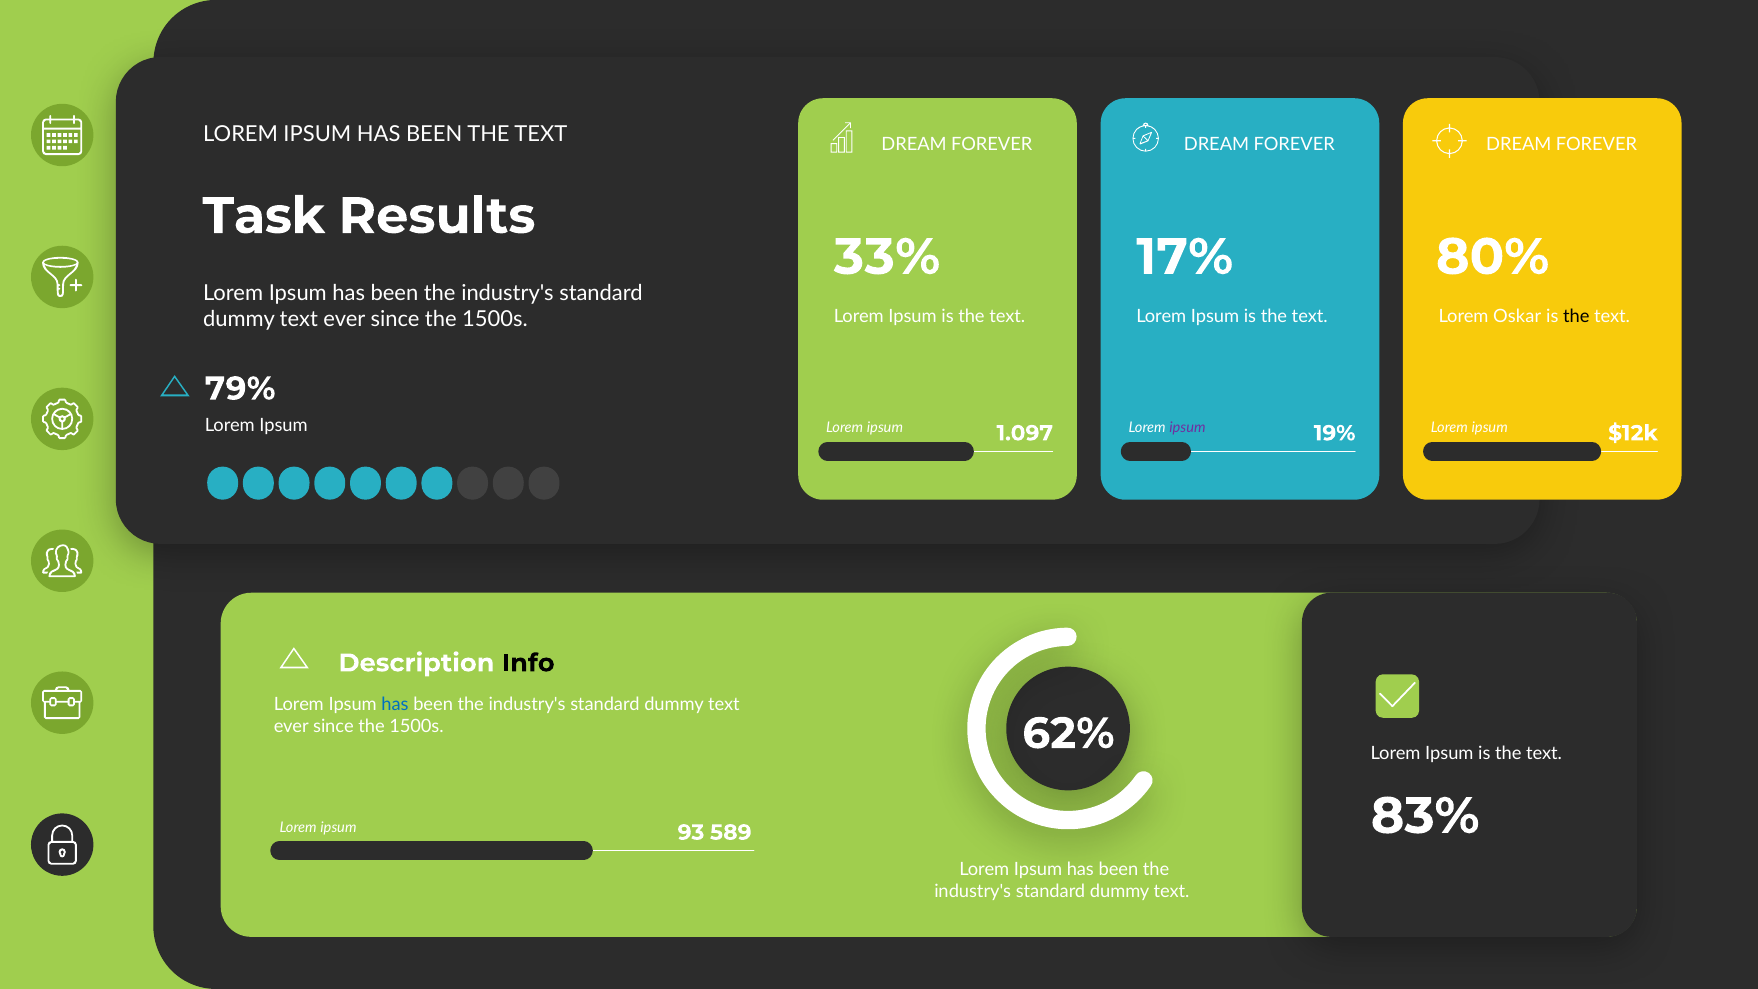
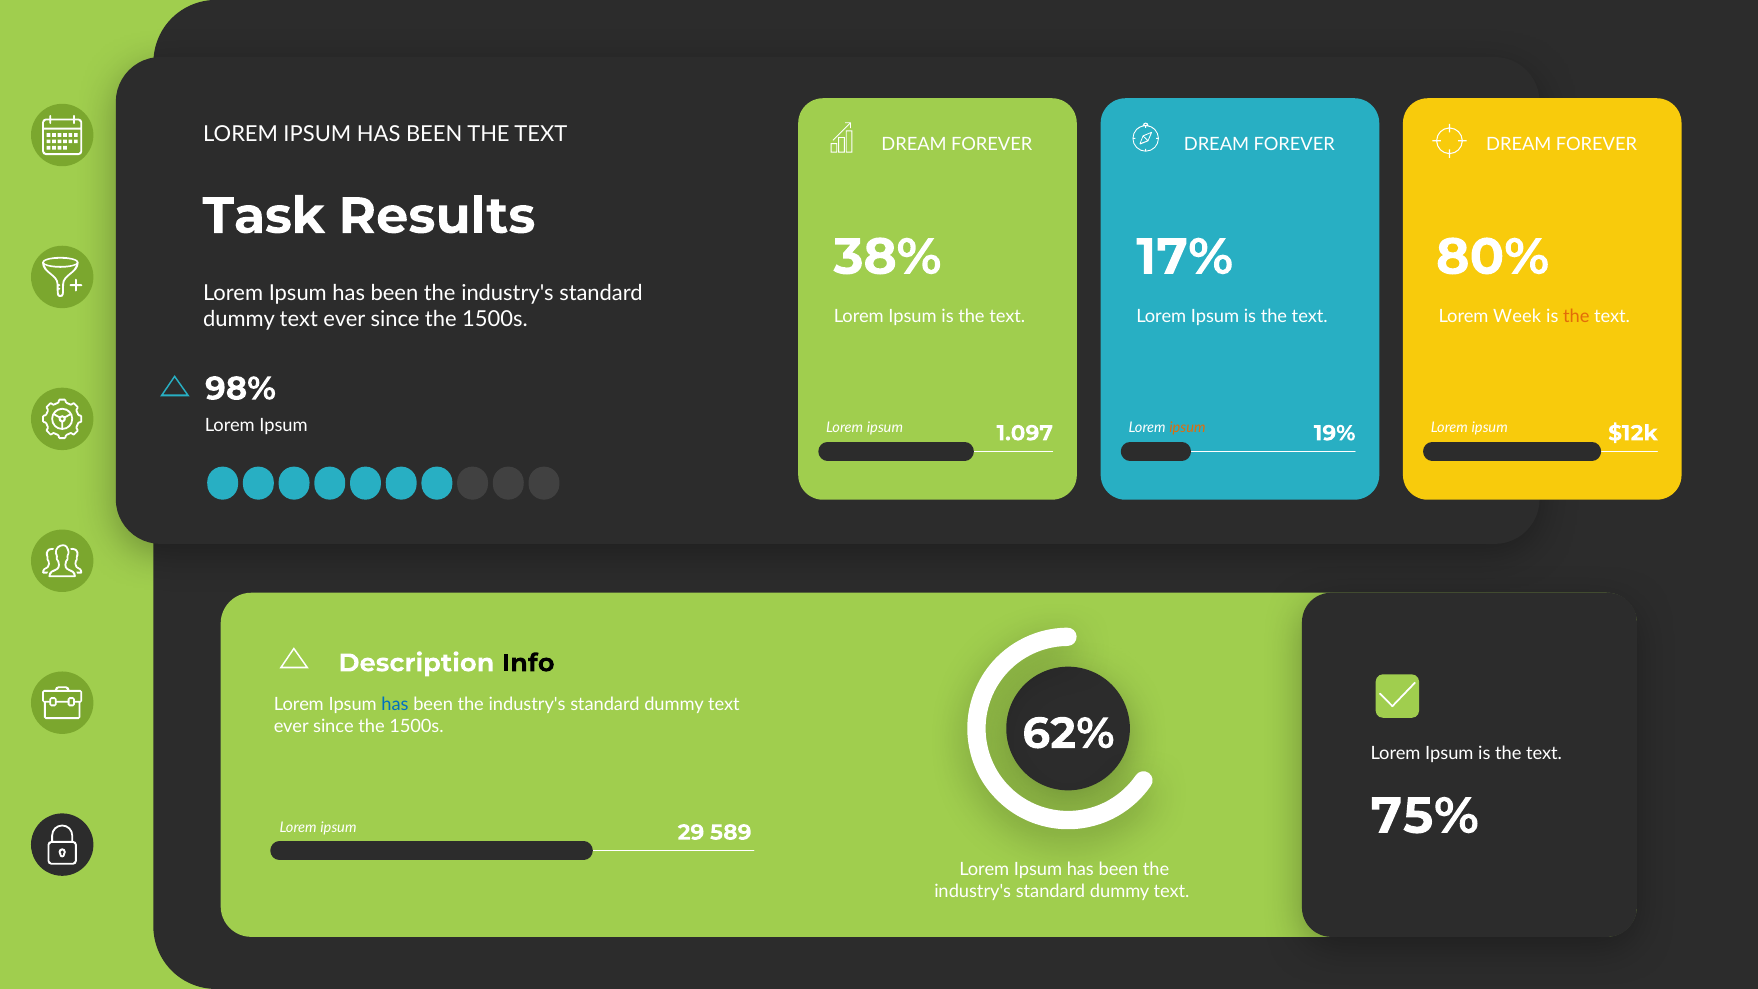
33%: 33% -> 38% (887, 257)
Oskar: Oskar -> Week (1517, 317)
the colour: black -> orange (1576, 317)
79%: 79% -> 98% (240, 389)
ipsum colour: purple -> orange (1187, 428)
83%: 83% -> 75% (1425, 816)
93: 93 -> 29 (691, 832)
